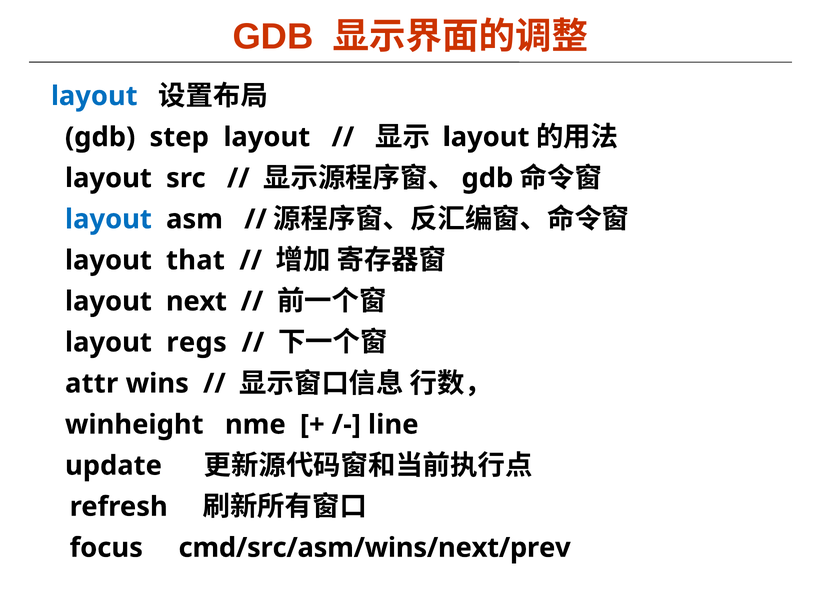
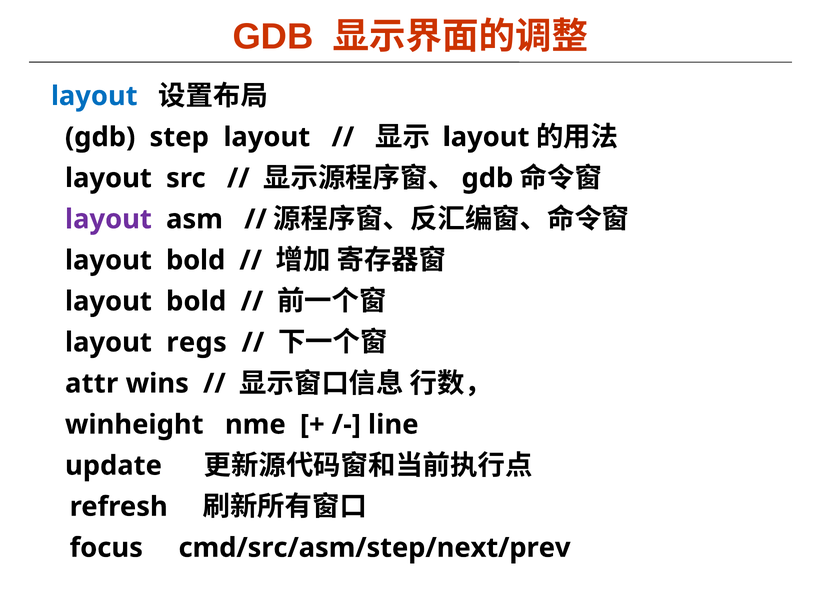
layout colour: blue -> purple (108, 219)
that: that -> bold (196, 260)
next: next -> bold (196, 301)
cmd/src/asm/wins/next/prev: cmd/src/asm/wins/next/prev -> cmd/src/asm/step/next/prev (375, 548)
